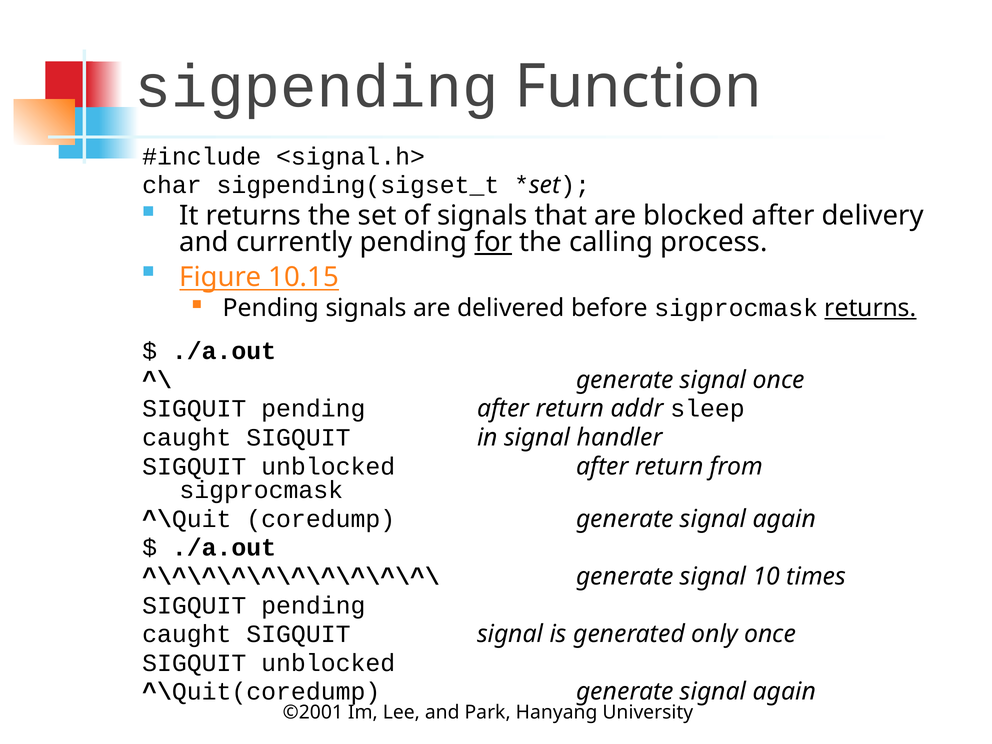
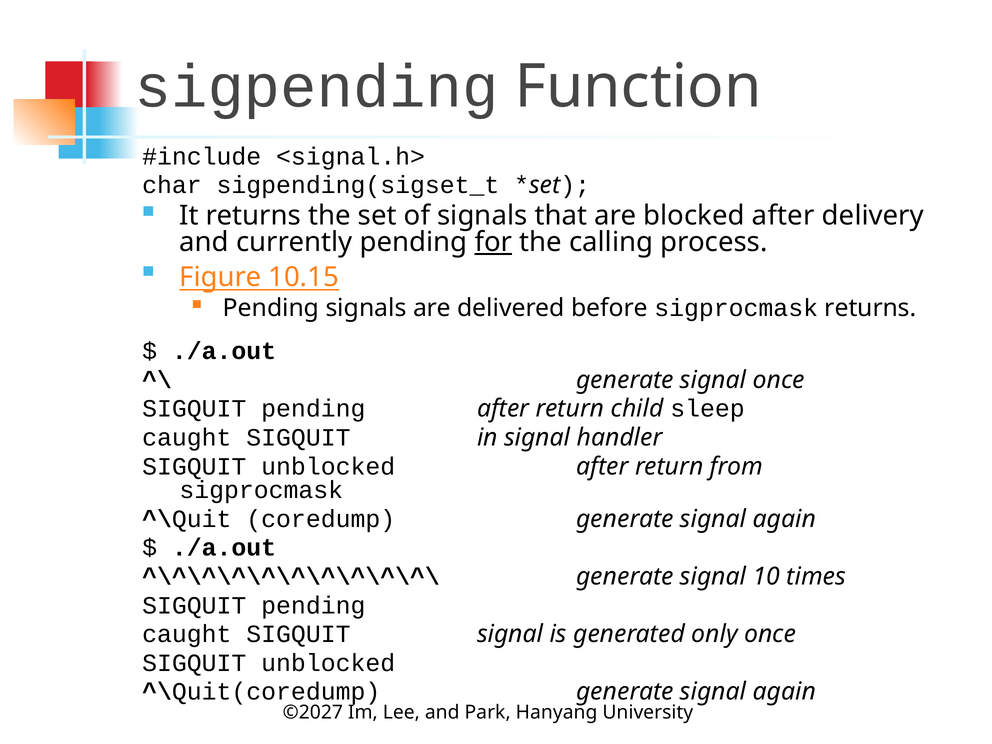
returns underline: present -> none (870, 308)
addr: addr -> child (637, 409)
©2001: ©2001 -> ©2027 (313, 712)
